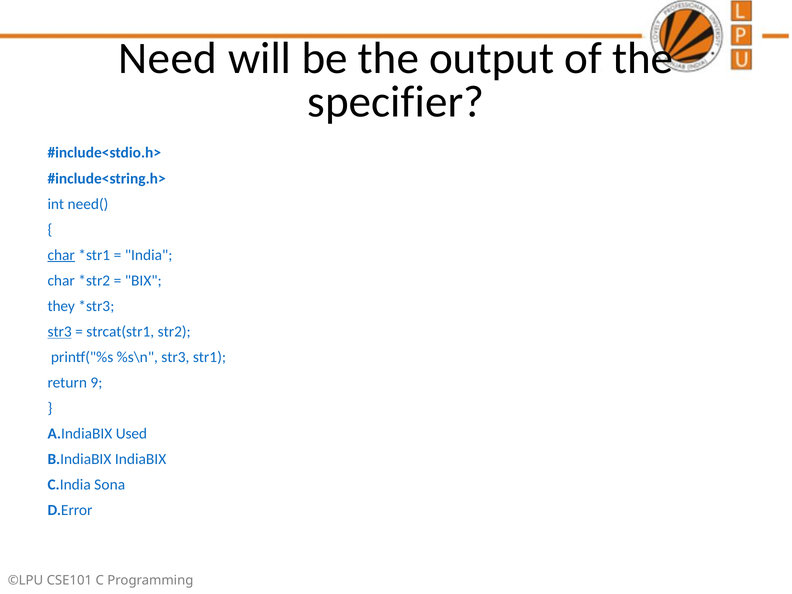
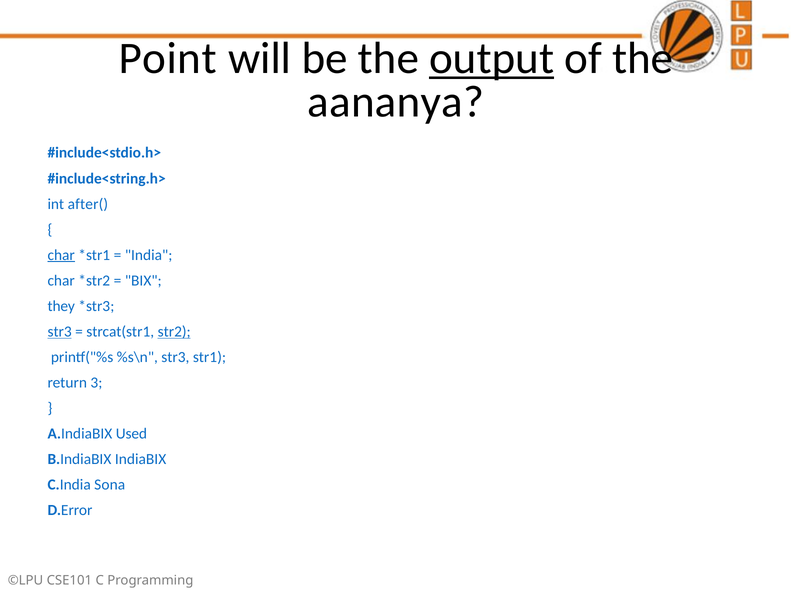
Need: Need -> Point (168, 58)
output underline: none -> present (492, 58)
specifier: specifier -> aananya (396, 102)
need(: need( -> after( (88, 204)
str2 underline: none -> present (174, 332)
9: 9 -> 3 (96, 383)
